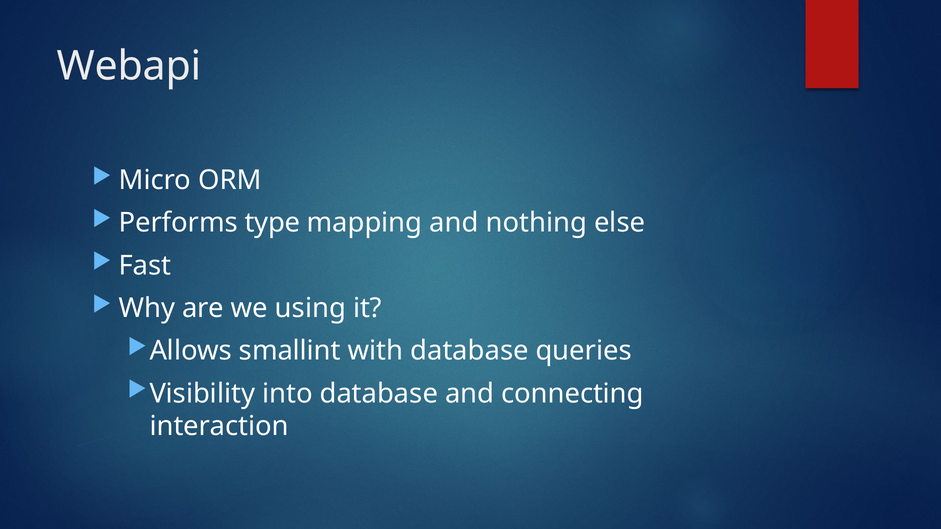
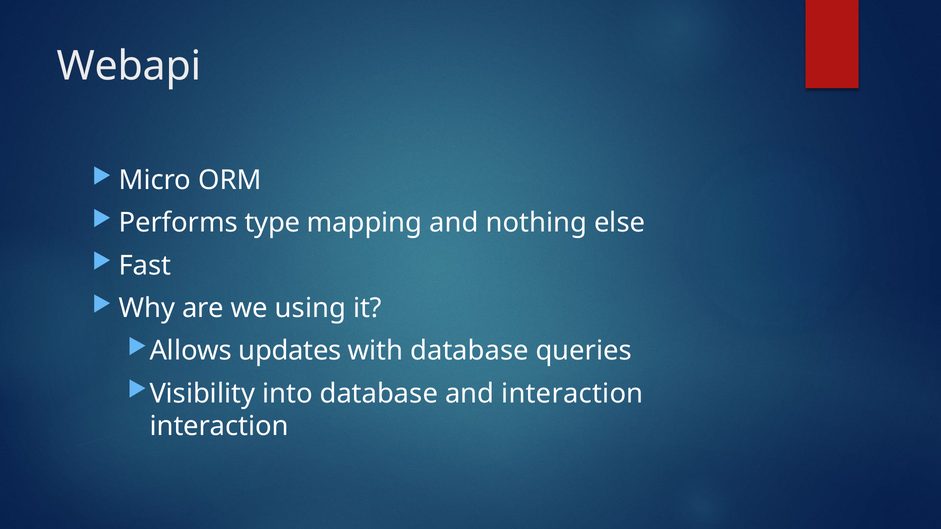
smallint: smallint -> updates (290, 351)
and connecting: connecting -> interaction (572, 394)
